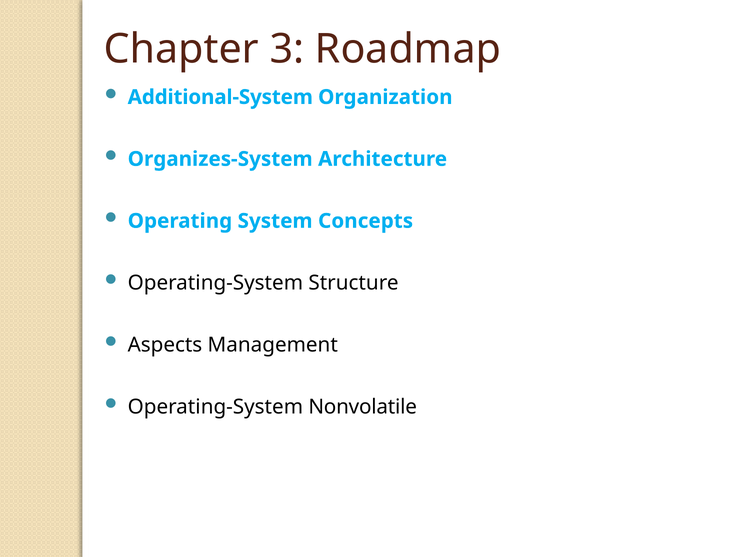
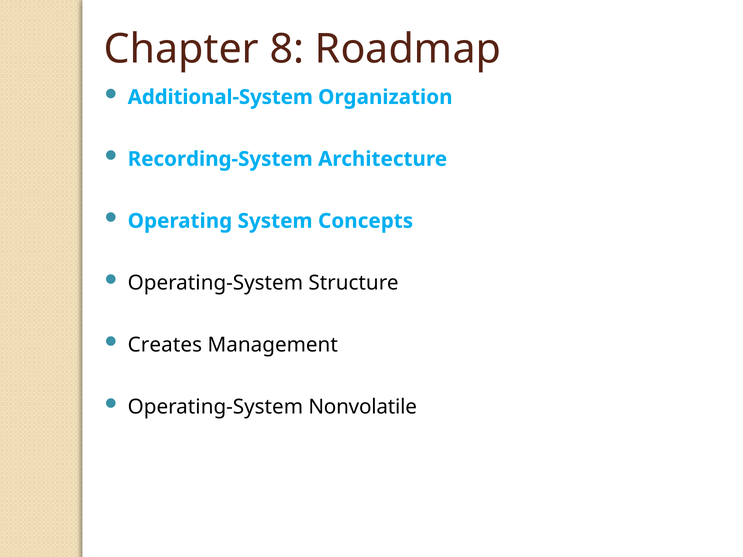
3: 3 -> 8 (287, 49)
Organizes-System: Organizes-System -> Recording-System (220, 159)
Aspects: Aspects -> Creates (165, 345)
